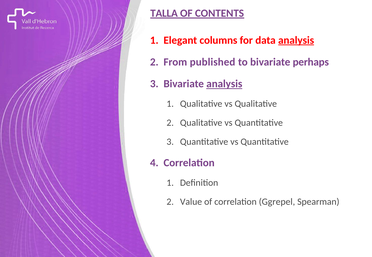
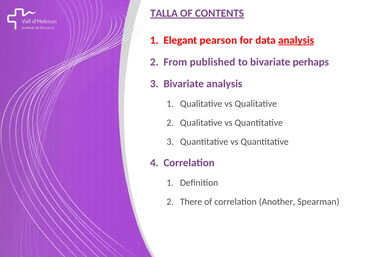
columns: columns -> pearson (218, 40)
analysis underline: present -> none (224, 84)
Value: Value -> There (191, 202)
Ggrepel: Ggrepel -> Another (277, 202)
